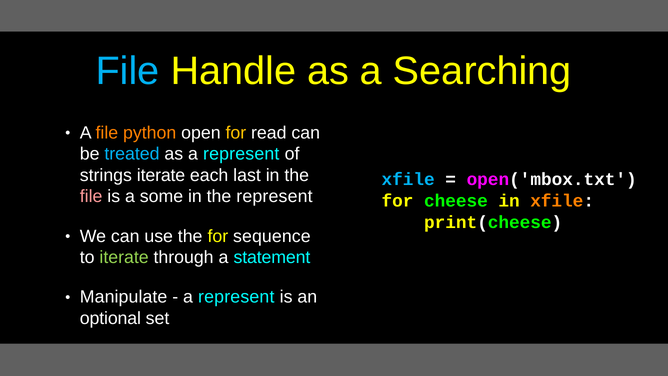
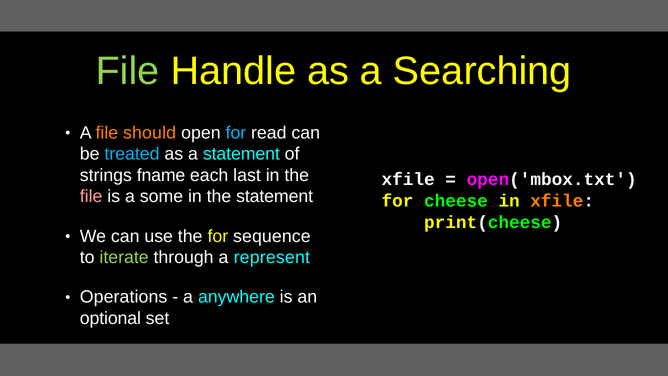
File colour: light blue -> light green (128, 71)
python: python -> should (150, 133)
for colour: yellow -> light blue (236, 133)
as a represent: represent -> statement (241, 154)
strings iterate: iterate -> fname (161, 175)
xfile colour: light blue -> white (408, 179)
the represent: represent -> statement (275, 196)
statement: statement -> represent (272, 257)
Manipulate: Manipulate -> Operations (124, 297)
represent: represent -> anywhere (236, 297)
